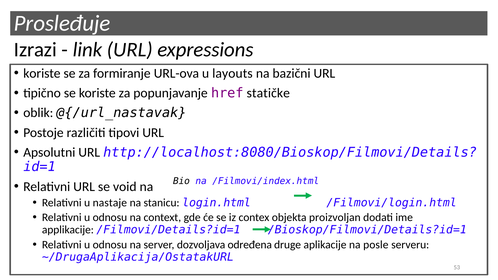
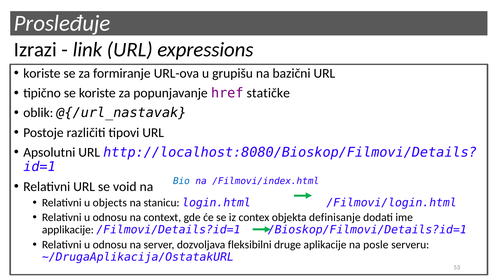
layouts: layouts -> grupišu (233, 73)
Bio colour: black -> blue (181, 181)
nastaje: nastaje -> objects (110, 203)
proizvoljan: proizvoljan -> definisanje (335, 218)
određena: određena -> fleksibilni (250, 245)
